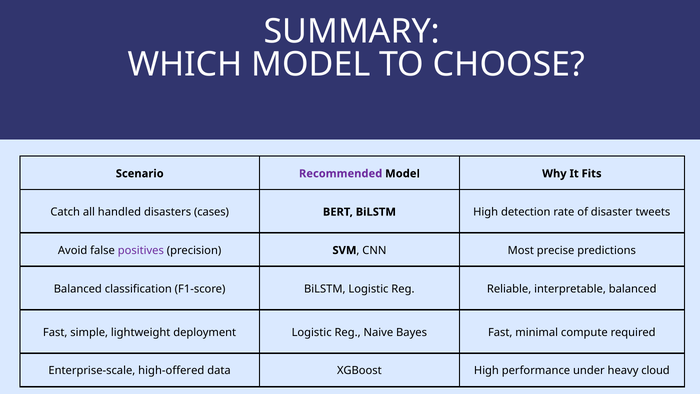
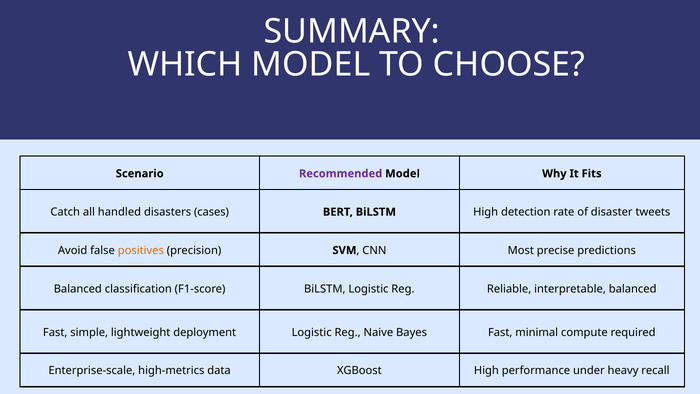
positives colour: purple -> orange (141, 250)
high-offered: high-offered -> high-metrics (171, 371)
cloud: cloud -> recall (655, 371)
